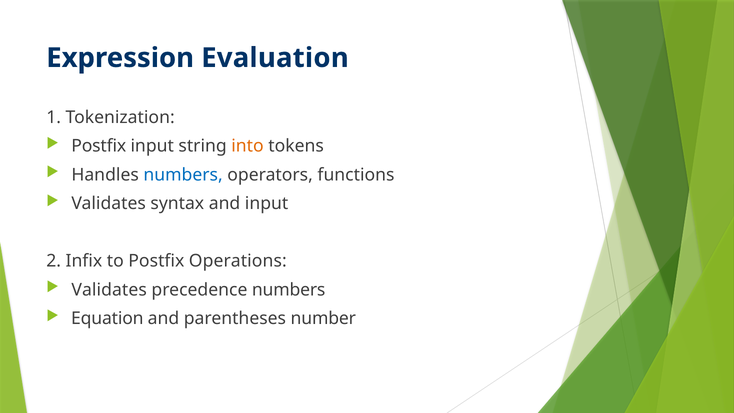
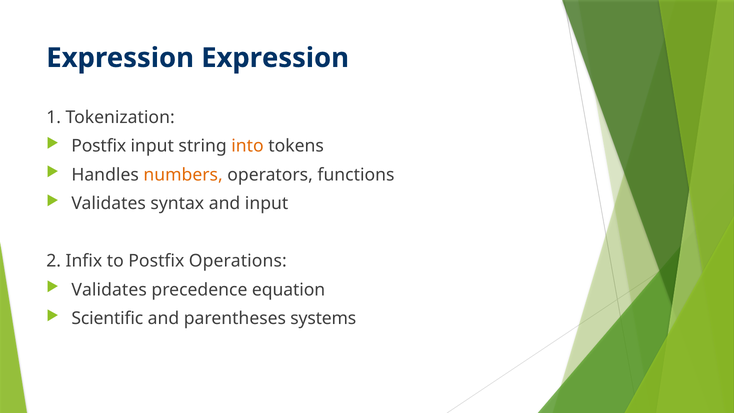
Expression Evaluation: Evaluation -> Expression (275, 58)
numbers colour: blue -> orange (183, 175)
precedence numbers: numbers -> equation (289, 290)
Equation: Equation -> Scientific (107, 318)
number: number -> systems (323, 318)
